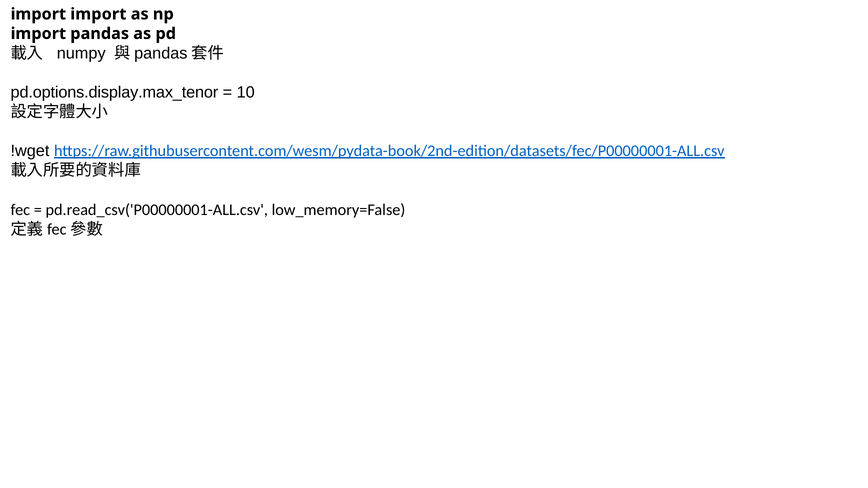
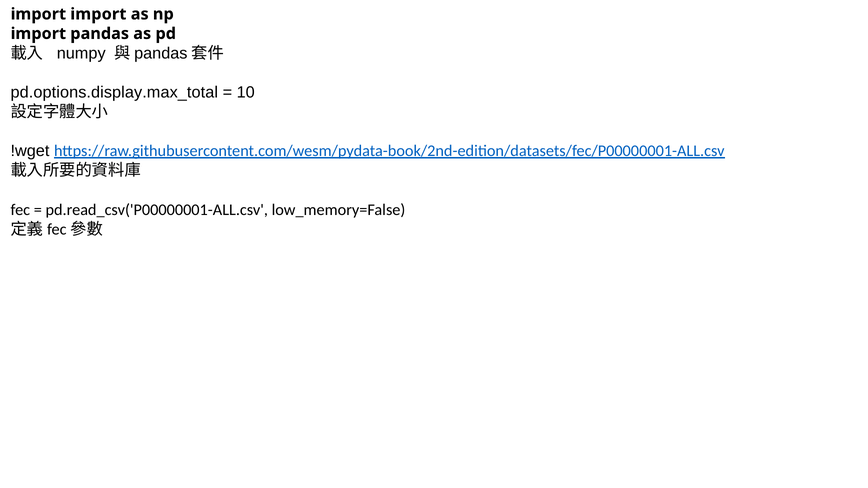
pd.options.display.max_tenor: pd.options.display.max_tenor -> pd.options.display.max_total (114, 92)
